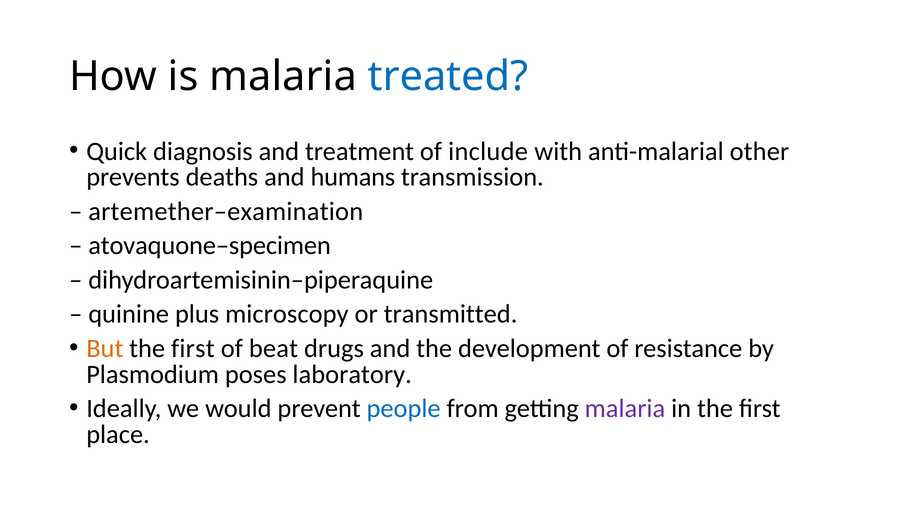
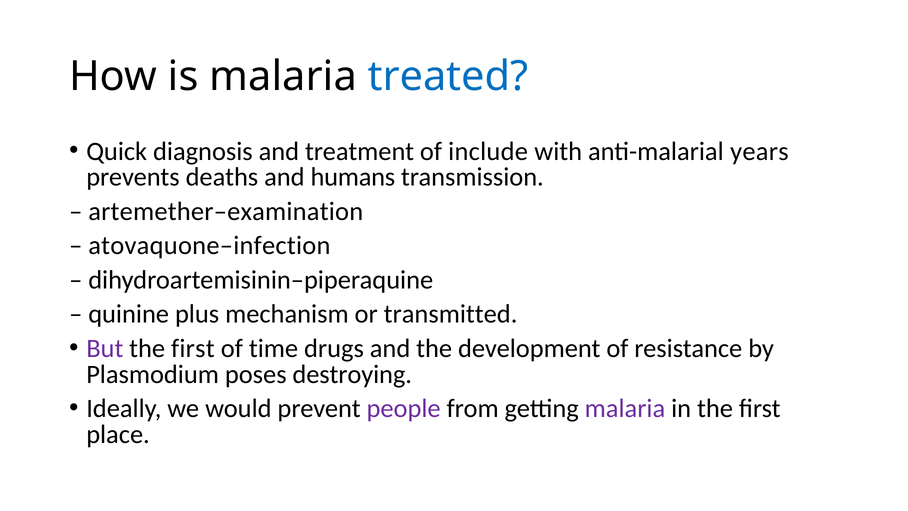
other: other -> years (759, 151)
atovaquone–specimen: atovaquone–specimen -> atovaquone–infection (209, 246)
microscopy: microscopy -> mechanism (287, 314)
But colour: orange -> purple (105, 348)
beat: beat -> time (274, 348)
laboratory: laboratory -> destroying (352, 374)
people colour: blue -> purple (404, 408)
